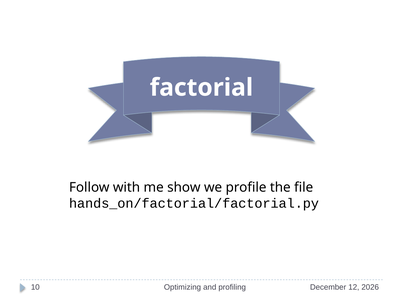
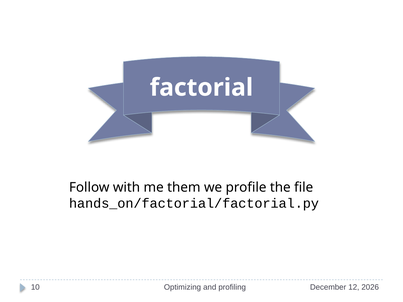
show: show -> them (184, 187)
